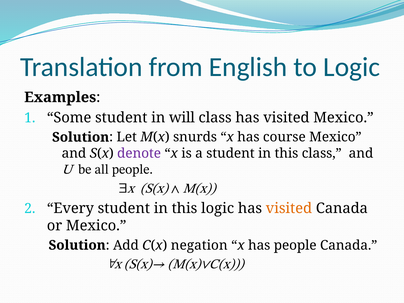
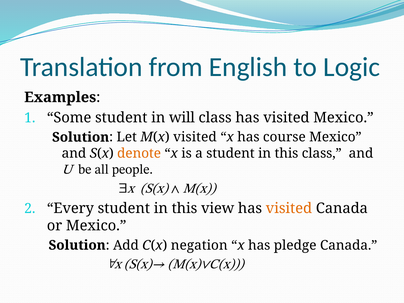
M(x snurds: snurds -> visited (195, 137)
denote colour: purple -> orange (139, 153)
logic: logic -> view (218, 208)
has people: people -> pledge (295, 245)
